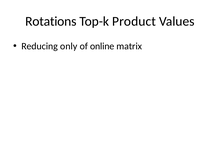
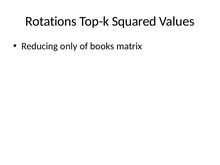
Product: Product -> Squared (134, 21)
online: online -> books (102, 46)
